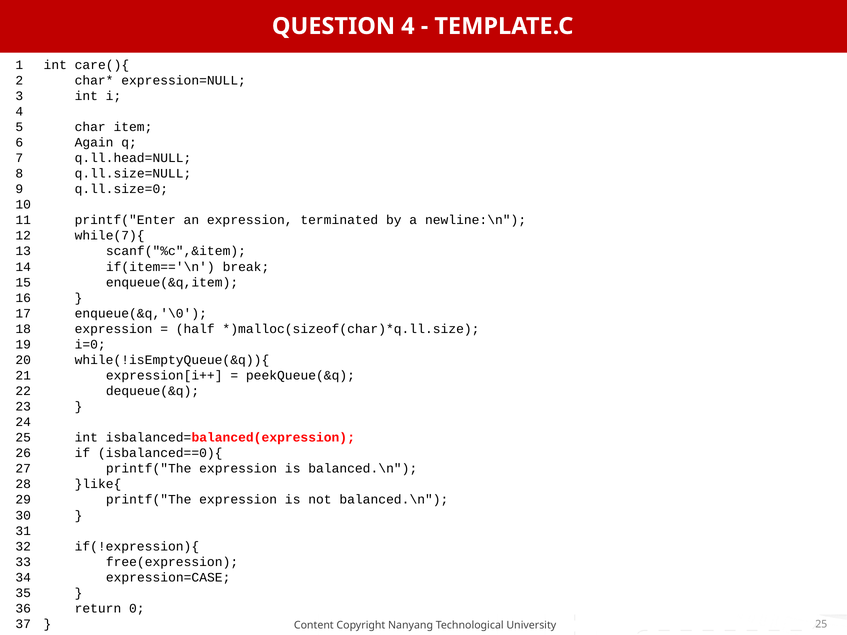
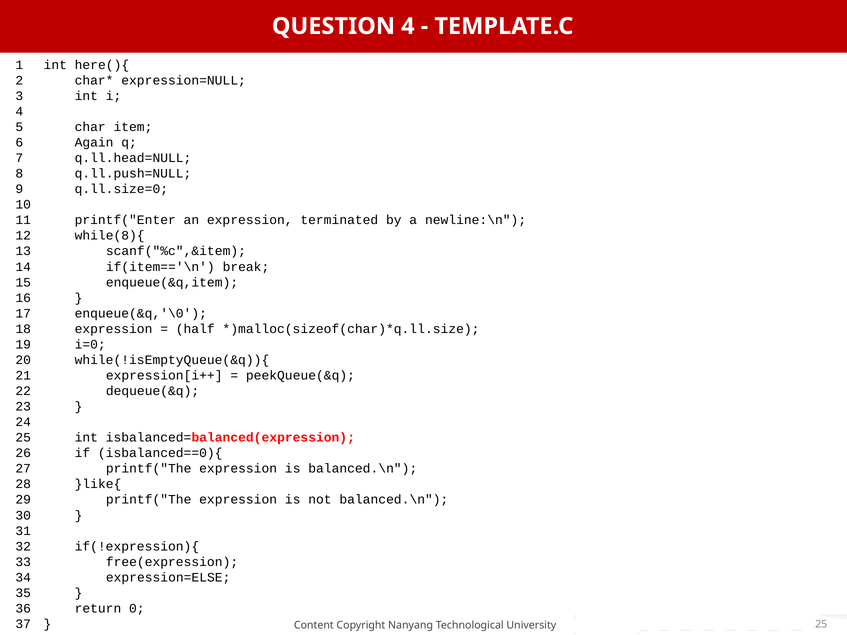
care(){: care(){ -> here(){ (102, 65)
q.ll.size=NULL: q.ll.size=NULL -> q.ll.push=NULL (133, 174)
while(7){: while(7){ -> while(8){ (110, 236)
expression=CASE: expression=CASE -> expression=ELSE (168, 578)
